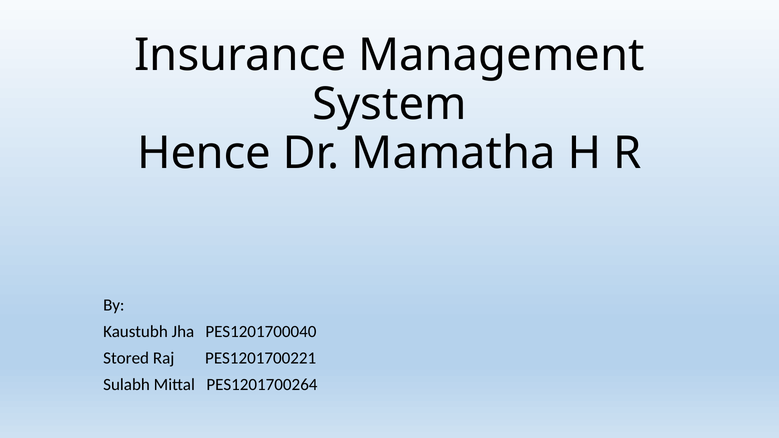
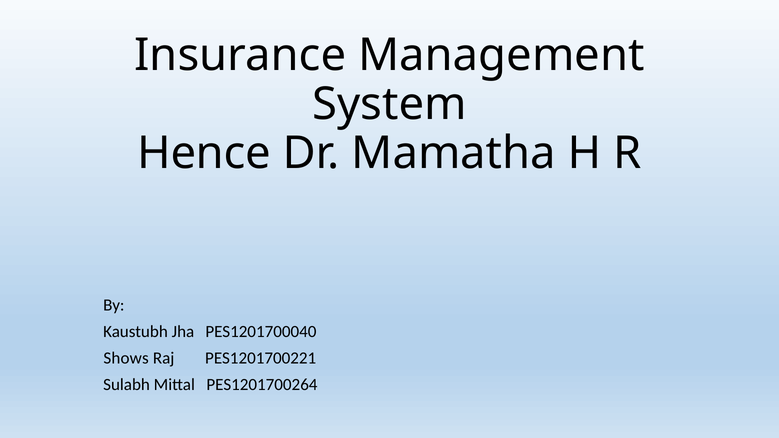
Stored: Stored -> Shows (126, 358)
